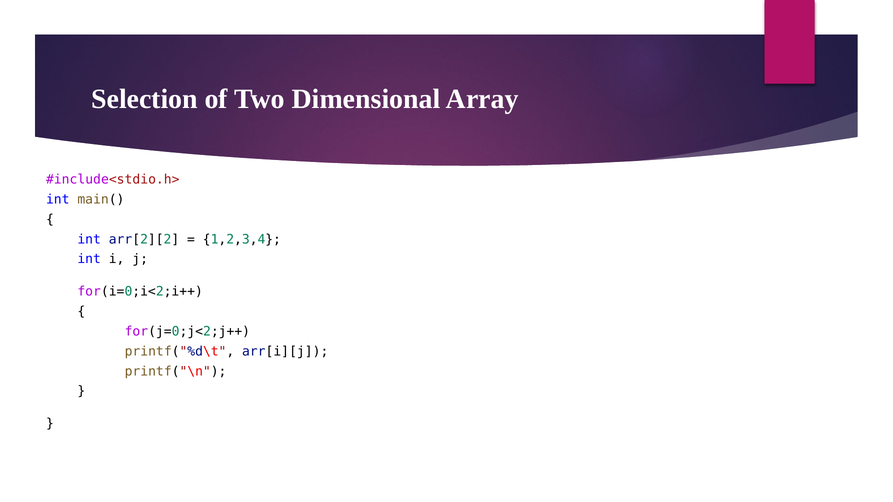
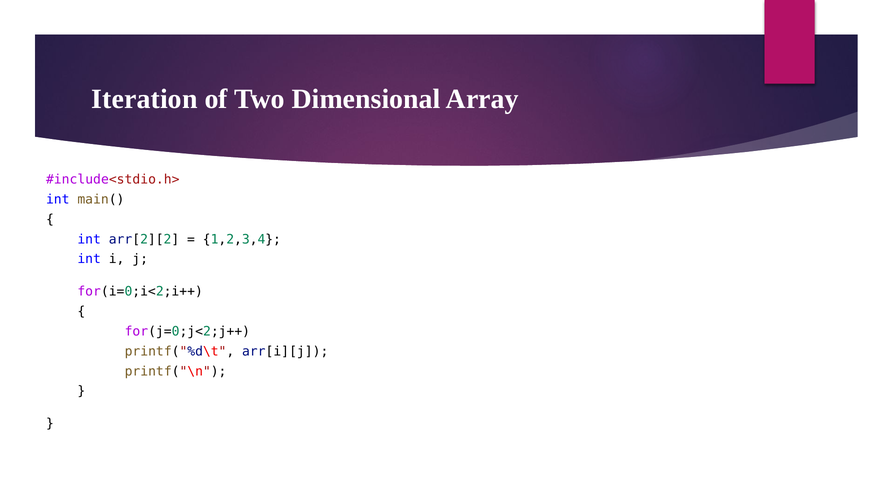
Selection: Selection -> Iteration (144, 99)
